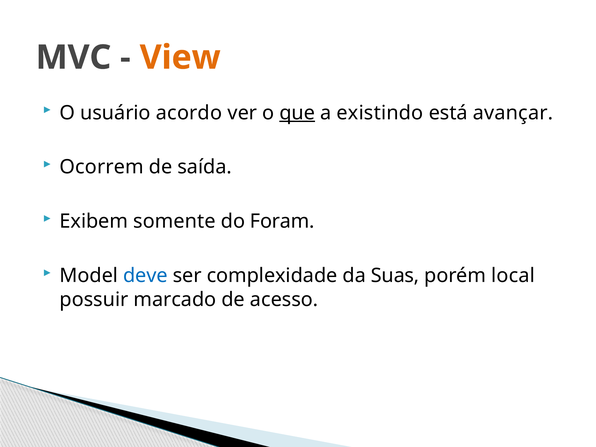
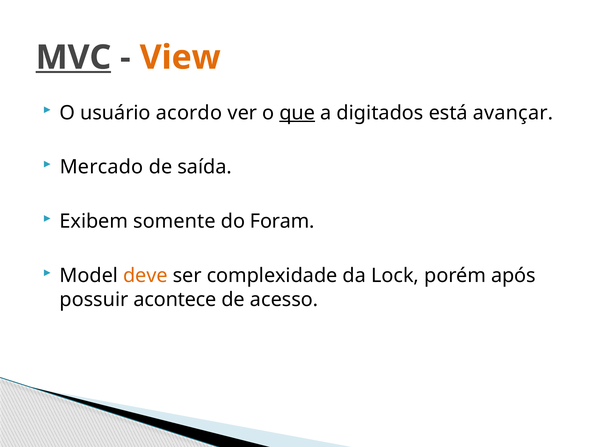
MVC underline: none -> present (73, 58)
existindo: existindo -> digitados (380, 113)
Ocorrem: Ocorrem -> Mercado (102, 167)
deve colour: blue -> orange (145, 276)
Suas: Suas -> Lock (395, 276)
local: local -> após (513, 276)
marcado: marcado -> acontece (175, 300)
